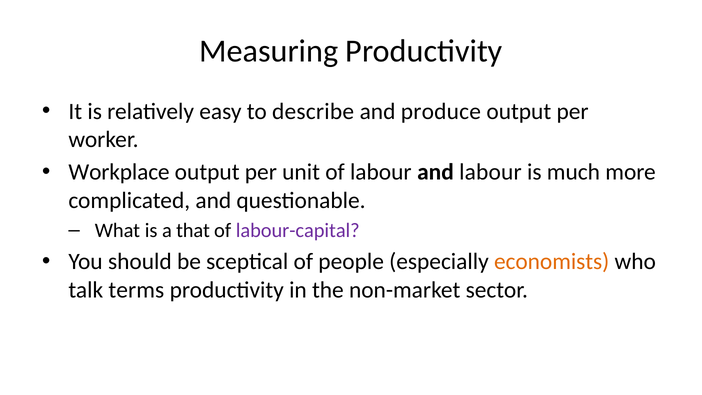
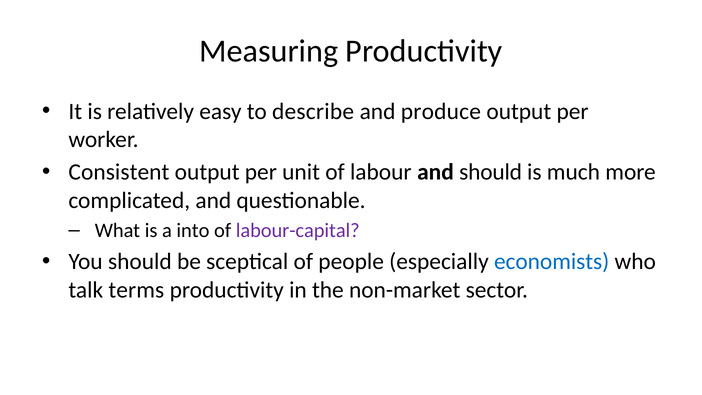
Workplace: Workplace -> Consistent (119, 172)
and labour: labour -> should (491, 172)
that: that -> into (193, 230)
economists colour: orange -> blue (552, 262)
